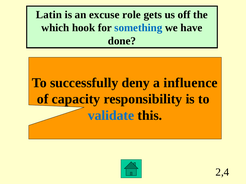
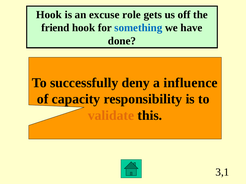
Latin: Latin -> Hook (49, 15)
which: which -> friend (55, 28)
validate colour: blue -> orange (111, 116)
2,4: 2,4 -> 3,1 (222, 173)
